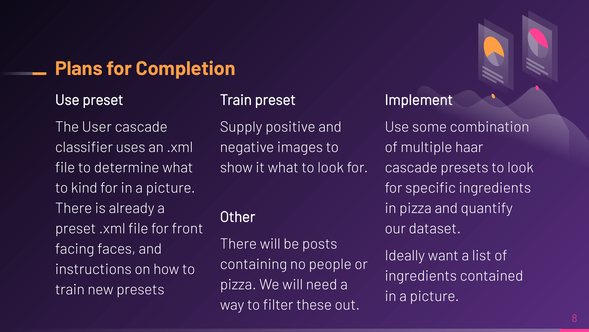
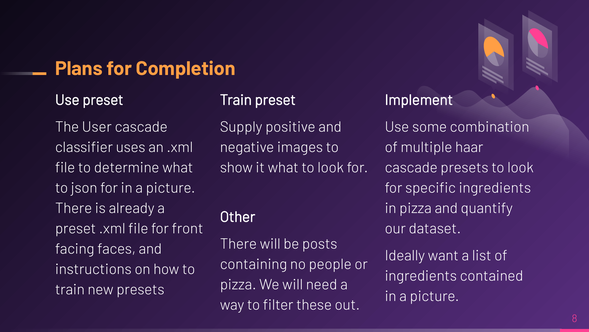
kind: kind -> json (84, 188)
